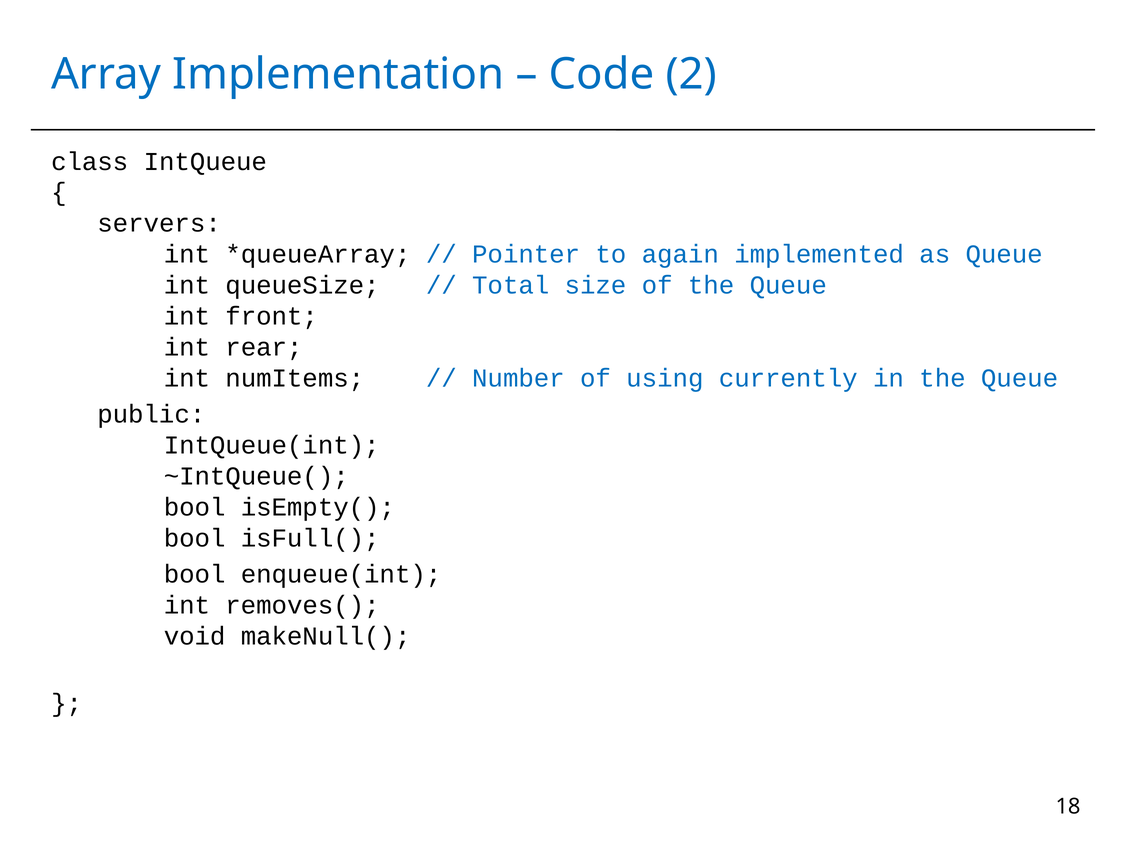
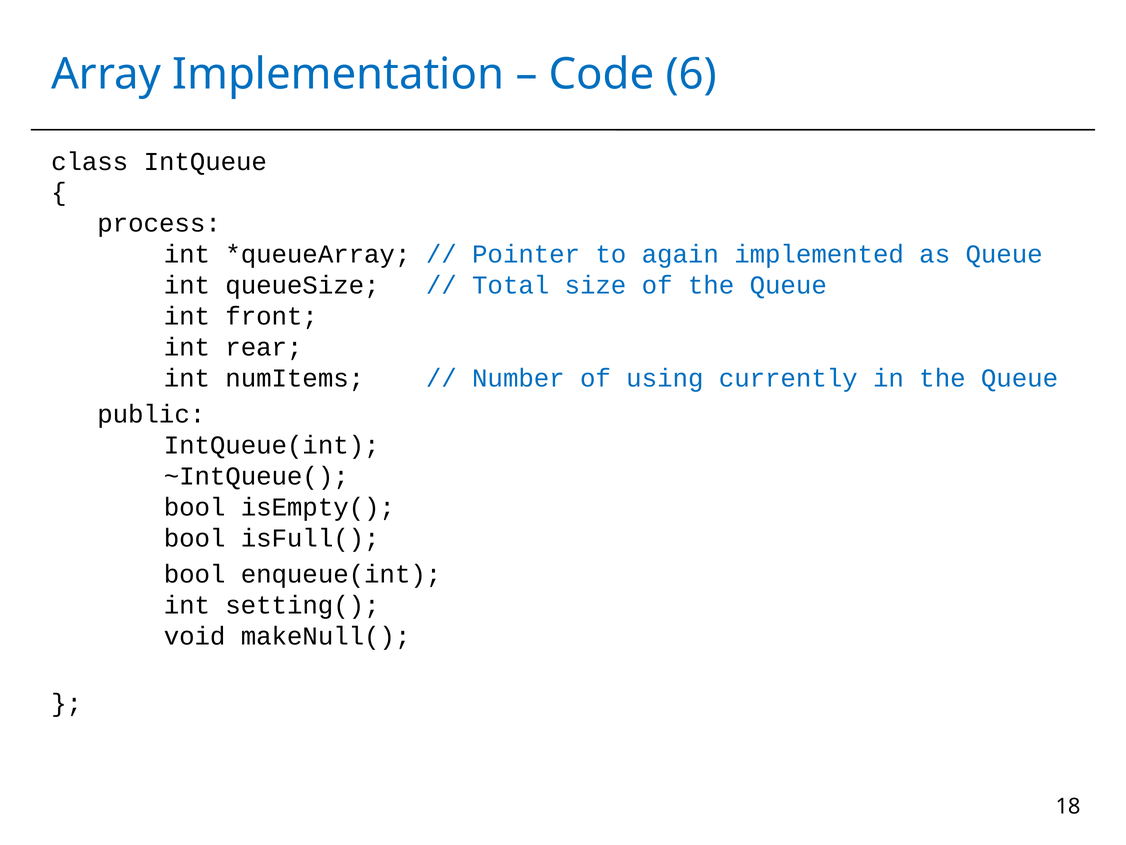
2: 2 -> 6 (691, 74)
servers: servers -> process (159, 223)
removes(: removes( -> setting( (302, 605)
